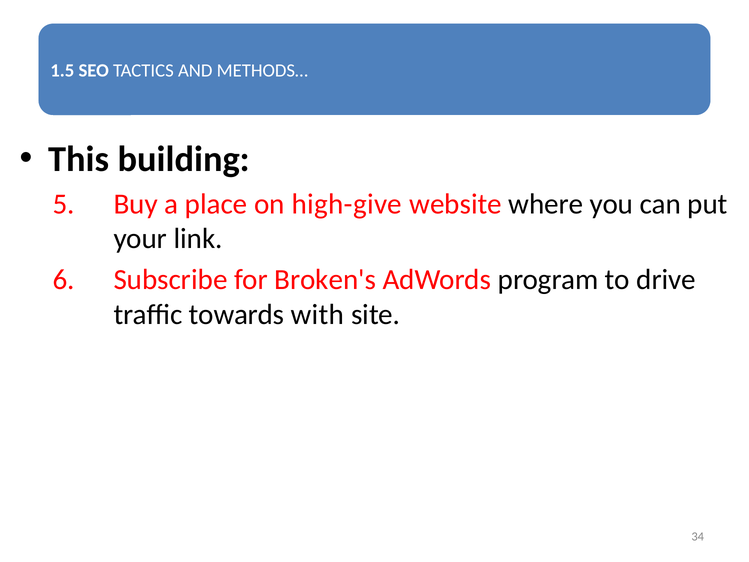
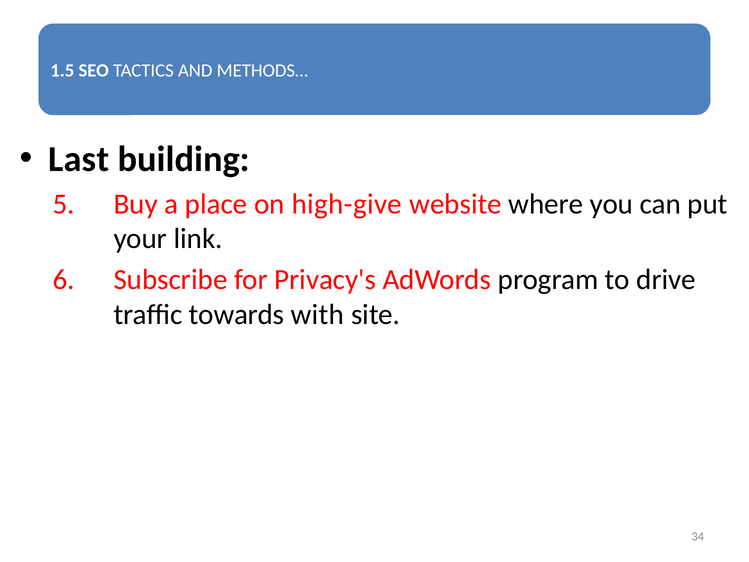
This: This -> Last (79, 159)
Broken's: Broken's -> Privacy's (325, 279)
